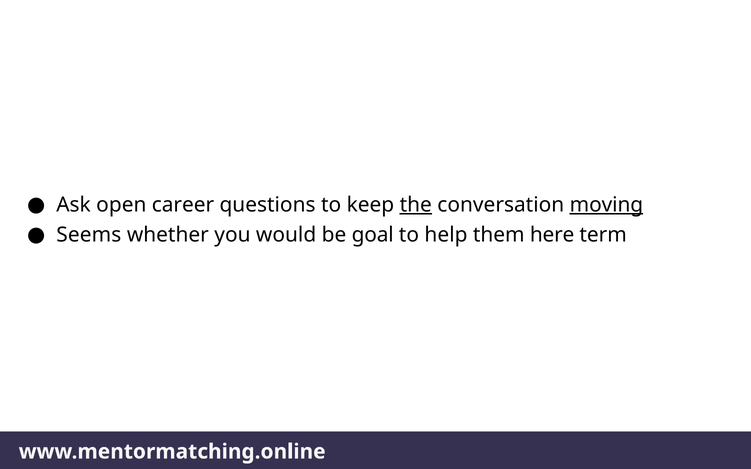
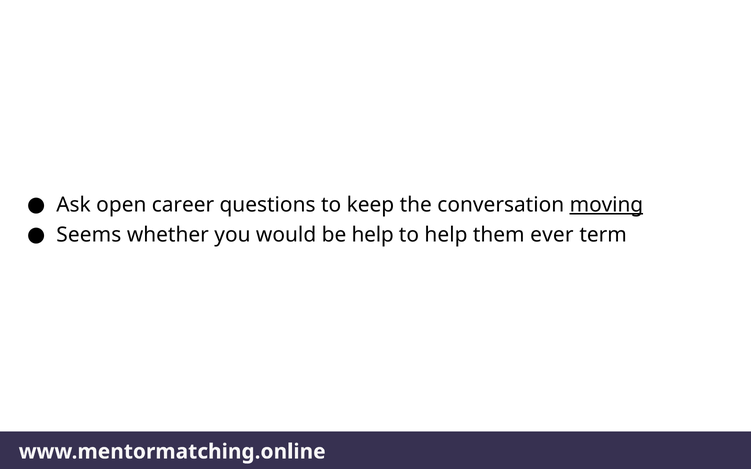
the underline: present -> none (416, 205)
be goal: goal -> help (373, 235)
here: here -> ever (552, 235)
